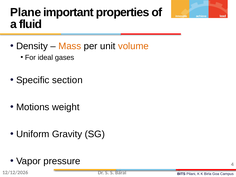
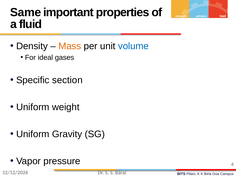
Plane: Plane -> Same (26, 12)
volume colour: orange -> blue (133, 46)
Motions: Motions -> Uniform (33, 107)
